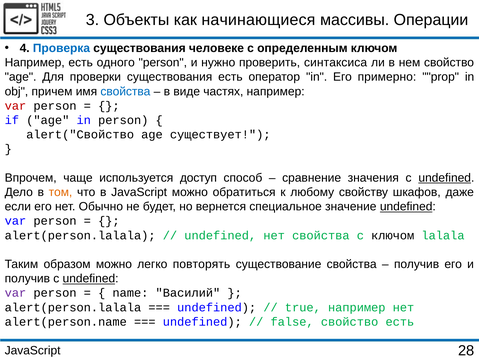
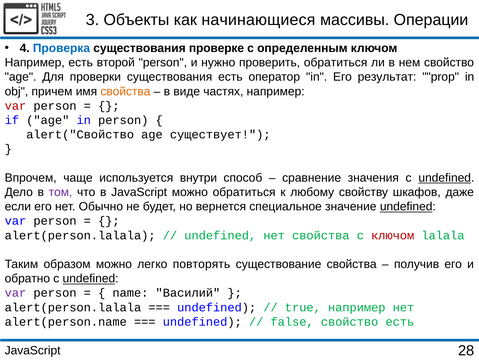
человеке: человеке -> проверке (216, 48)
одного: одного -> второй (116, 62)
проверить синтаксиса: синтаксиса -> обратиться (336, 62)
примерно: примерно -> результат (387, 77)
свойства colour: blue -> orange (125, 91)
доступ: доступ -> внутри (198, 177)
том colour: orange -> purple (61, 192)
ключом colour: black -> red (393, 235)
получив: получив -> обратно (27, 278)
